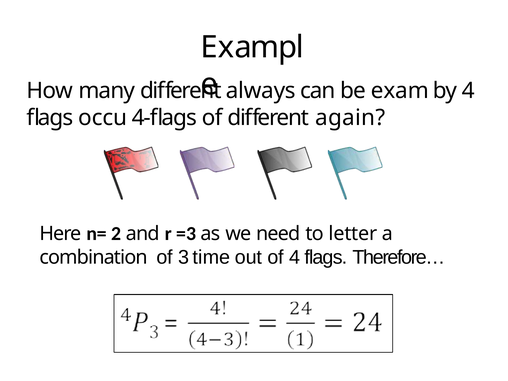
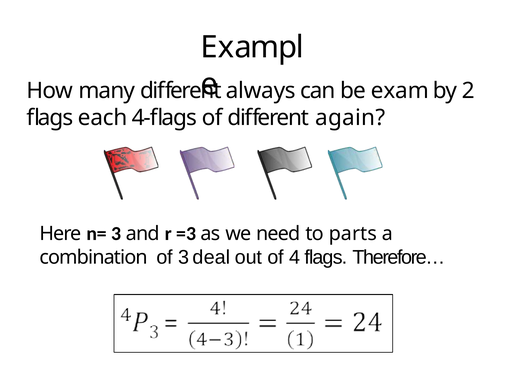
by 4: 4 -> 2 (468, 91)
occu: occu -> each (103, 118)
n= 2: 2 -> 3 (116, 233)
letter: letter -> parts (353, 233)
time: time -> deal (211, 257)
